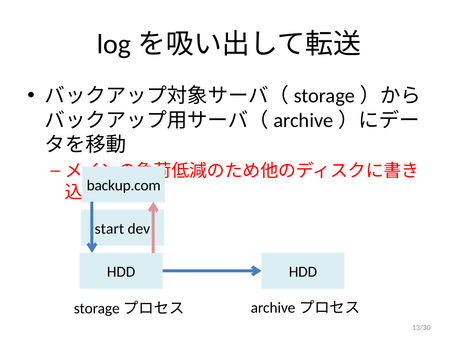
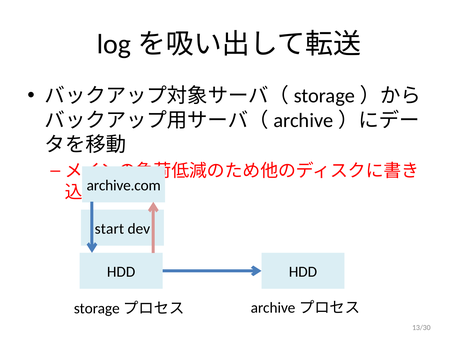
backup.com: backup.com -> archive.com (124, 186)
